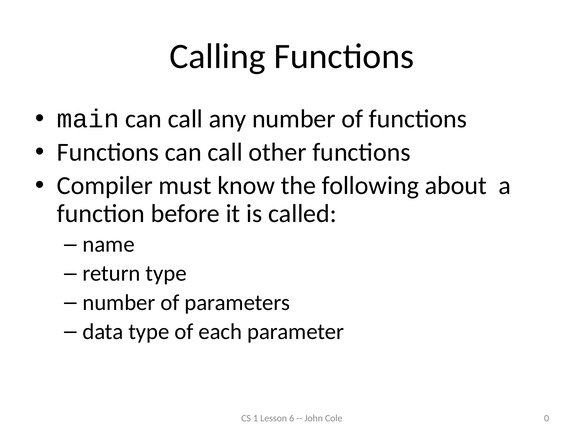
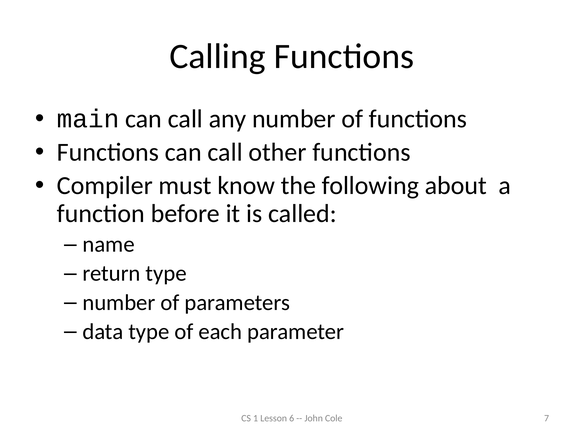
0: 0 -> 7 (547, 418)
